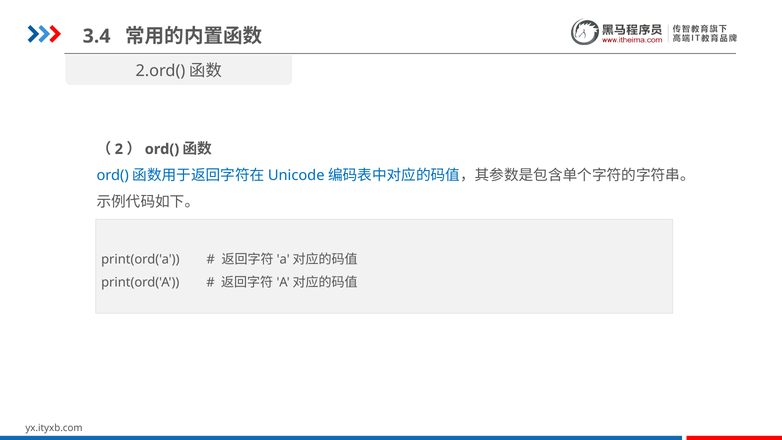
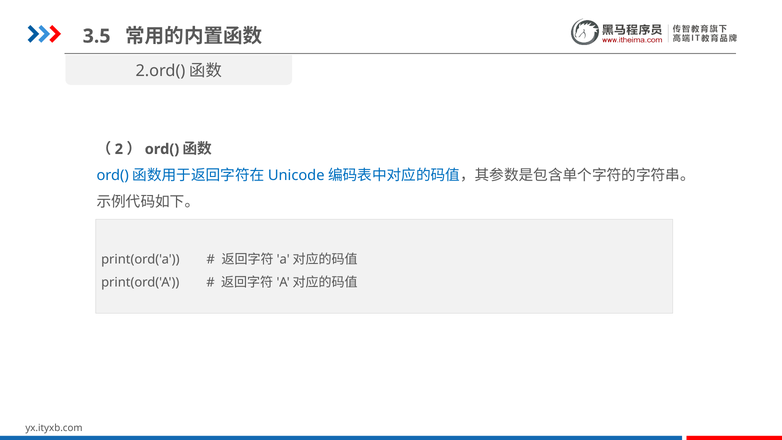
3.4: 3.4 -> 3.5 (97, 36)
